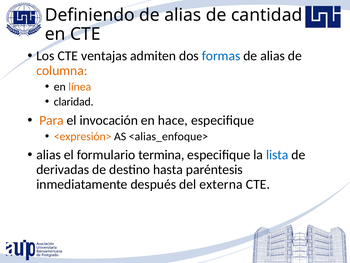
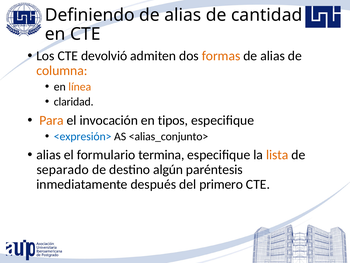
ventajas: ventajas -> devolvió (104, 56)
formas colour: blue -> orange (221, 56)
hace: hace -> tipos (173, 120)
<expresión> colour: orange -> blue (83, 136)
<alias_enfoque>: <alias_enfoque> -> <alias_conjunto> (168, 136)
lista colour: blue -> orange (277, 155)
derivadas: derivadas -> separado (63, 169)
hasta: hasta -> algún (168, 169)
externa: externa -> primero (221, 184)
